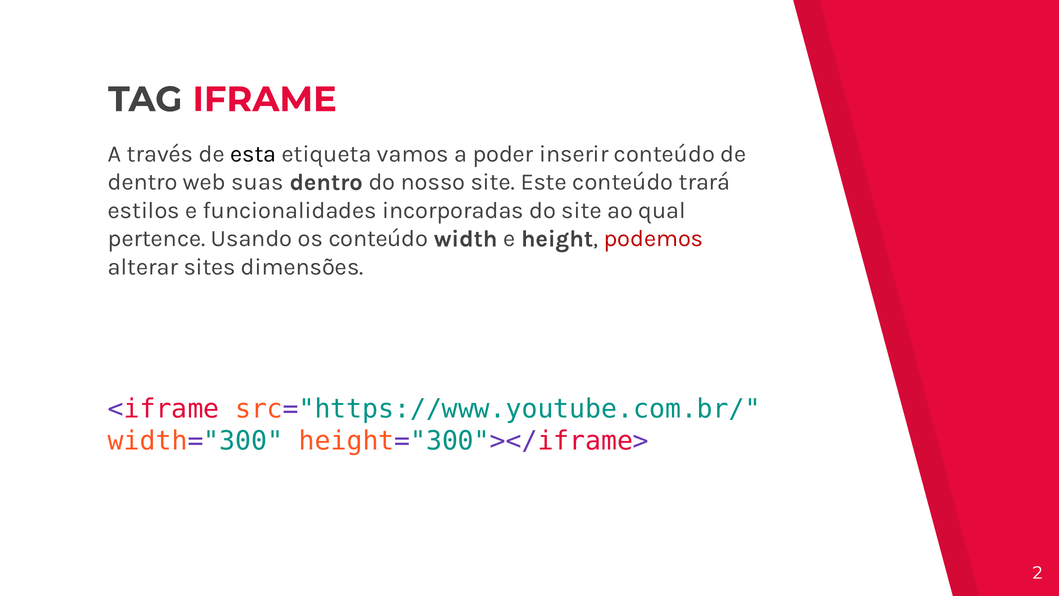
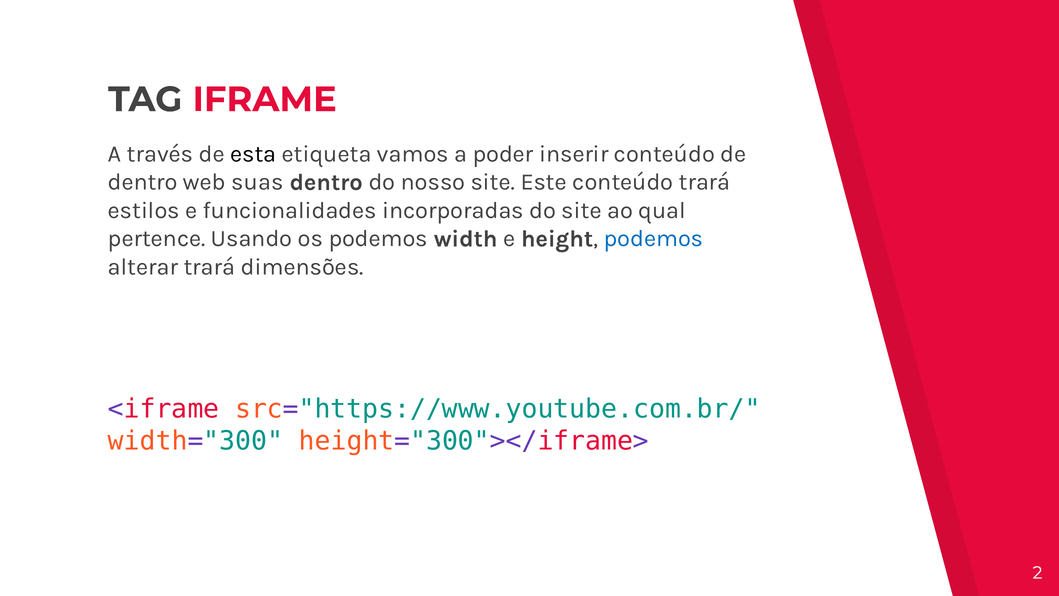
os conteúdo: conteúdo -> podemos (378, 239)
podemos colour: red -> blue (653, 239)
alterar sites: sites -> trará (209, 267)
